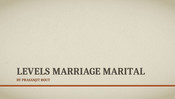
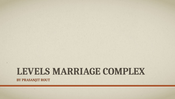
MARITAL: MARITAL -> COMPLEX (124, 71)
